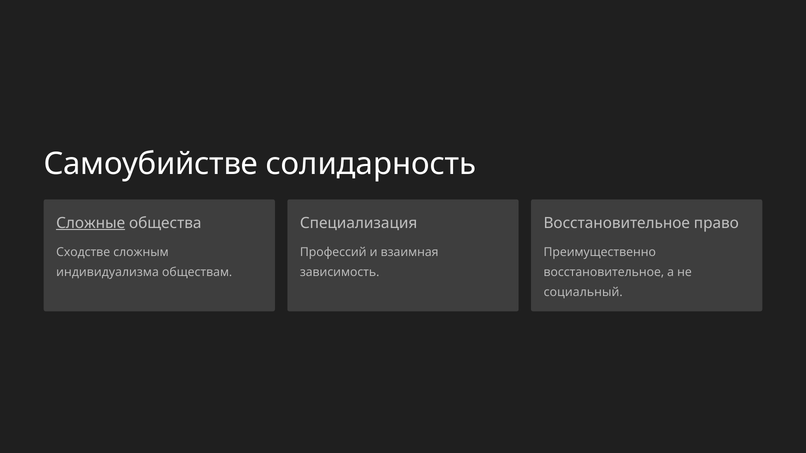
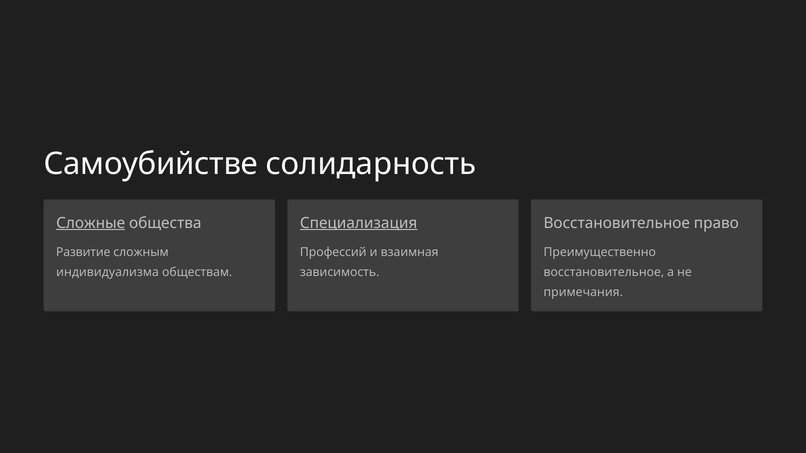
Специализация underline: none -> present (359, 223)
Сходстве: Сходстве -> Развитие (83, 253)
социальный: социальный -> примечания (583, 292)
